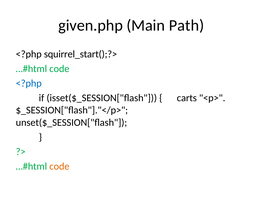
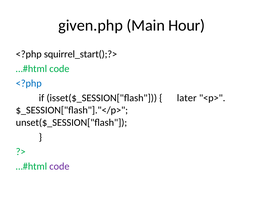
Path: Path -> Hour (187, 25)
carts: carts -> later (187, 98)
code colour: orange -> purple (59, 166)
